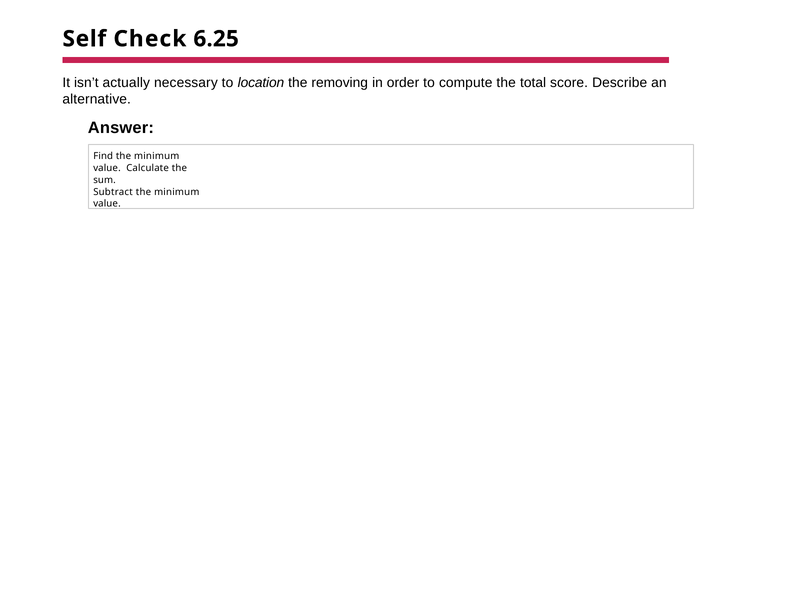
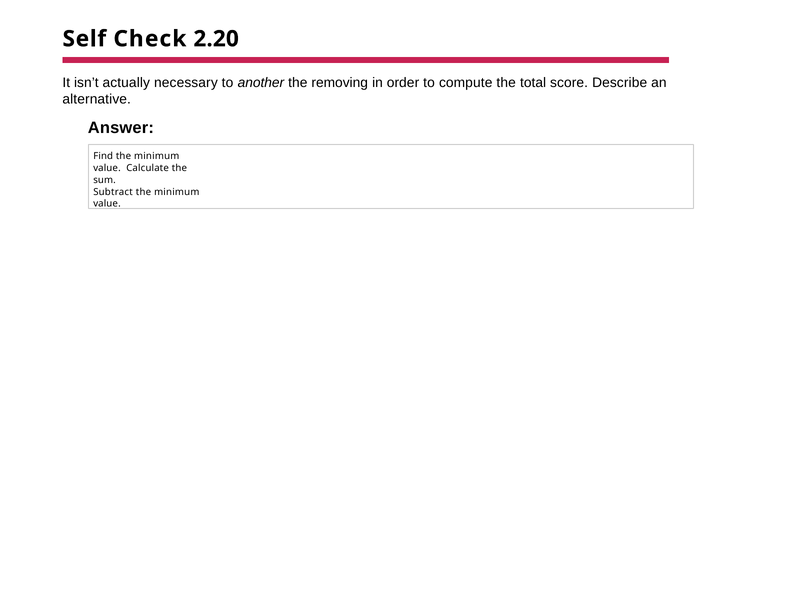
6.25: 6.25 -> 2.20 (216, 39)
location: location -> another (261, 83)
